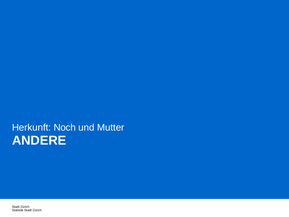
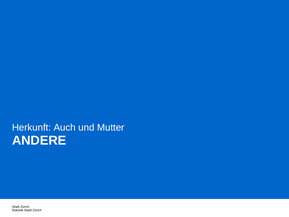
Noch: Noch -> Auch (65, 127)
